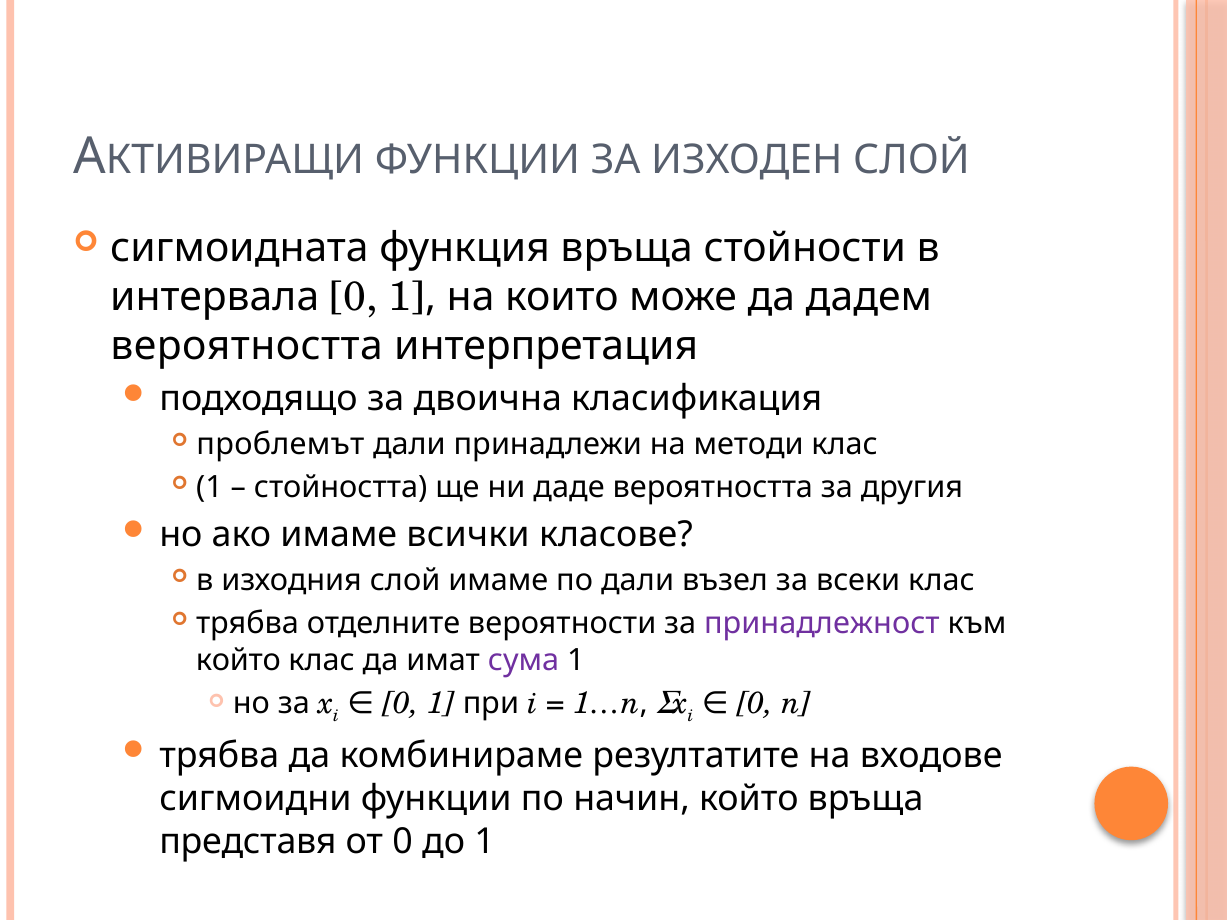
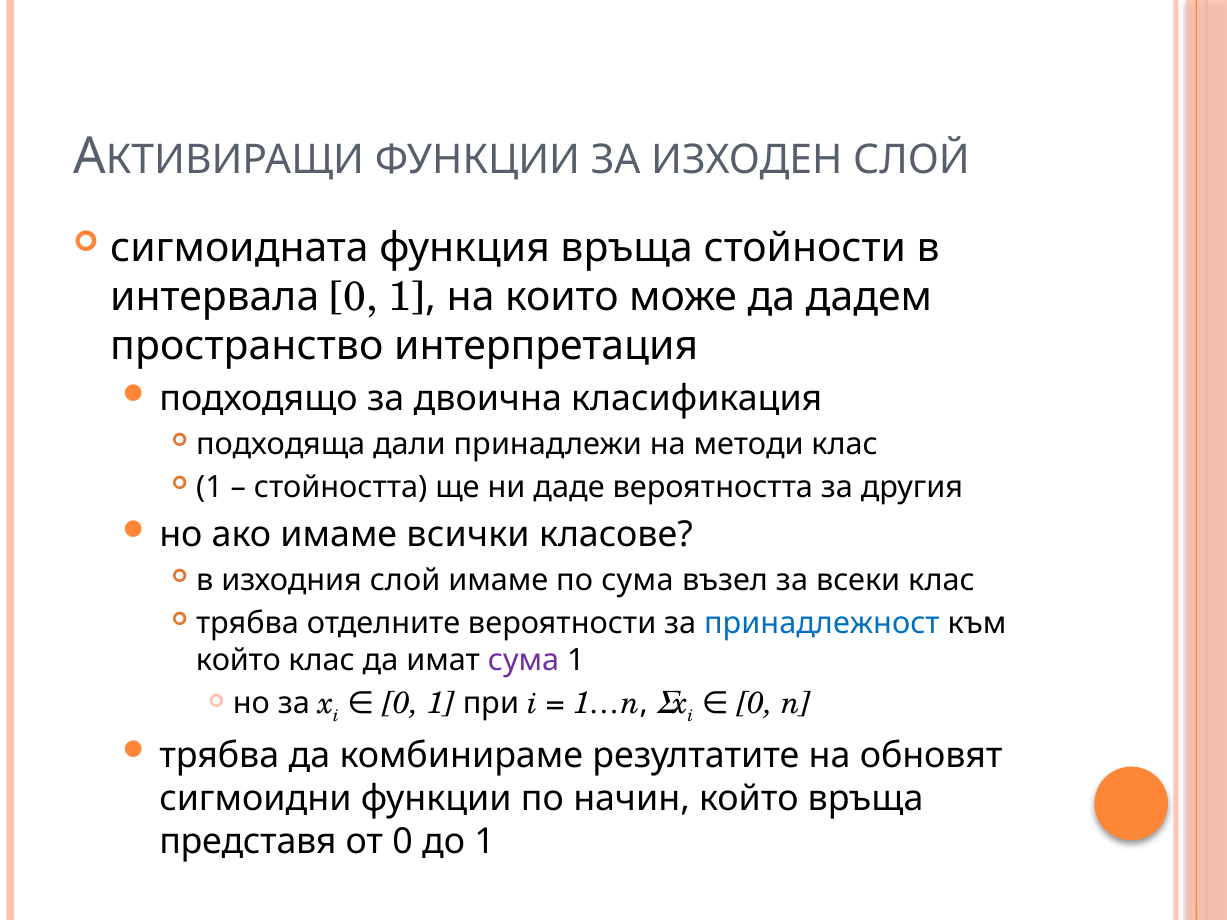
вероятността: вероятността -> пространство (247, 346)
проблемът: проблемът -> подходяща (281, 445)
по дали: дали -> сума (637, 581)
принадлежност colour: purple -> blue (822, 624)
входове: входове -> обновят (931, 756)
